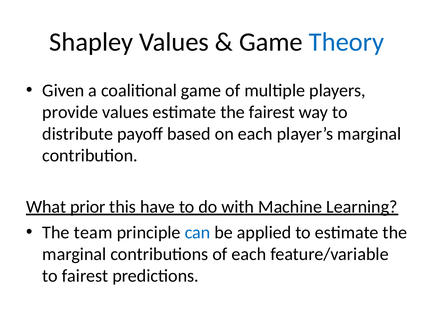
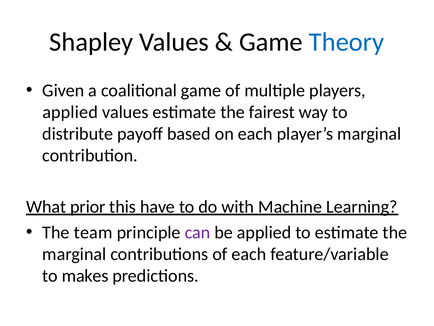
provide: provide -> applied (70, 112)
can colour: blue -> purple (198, 232)
to fairest: fairest -> makes (85, 275)
